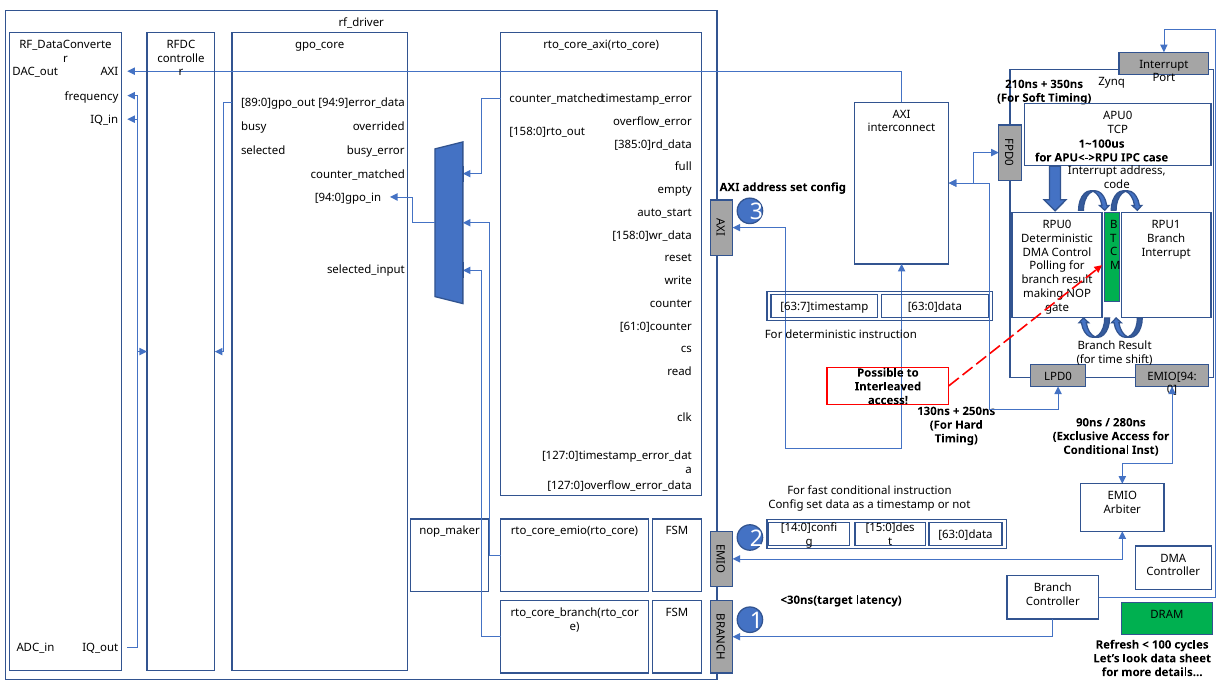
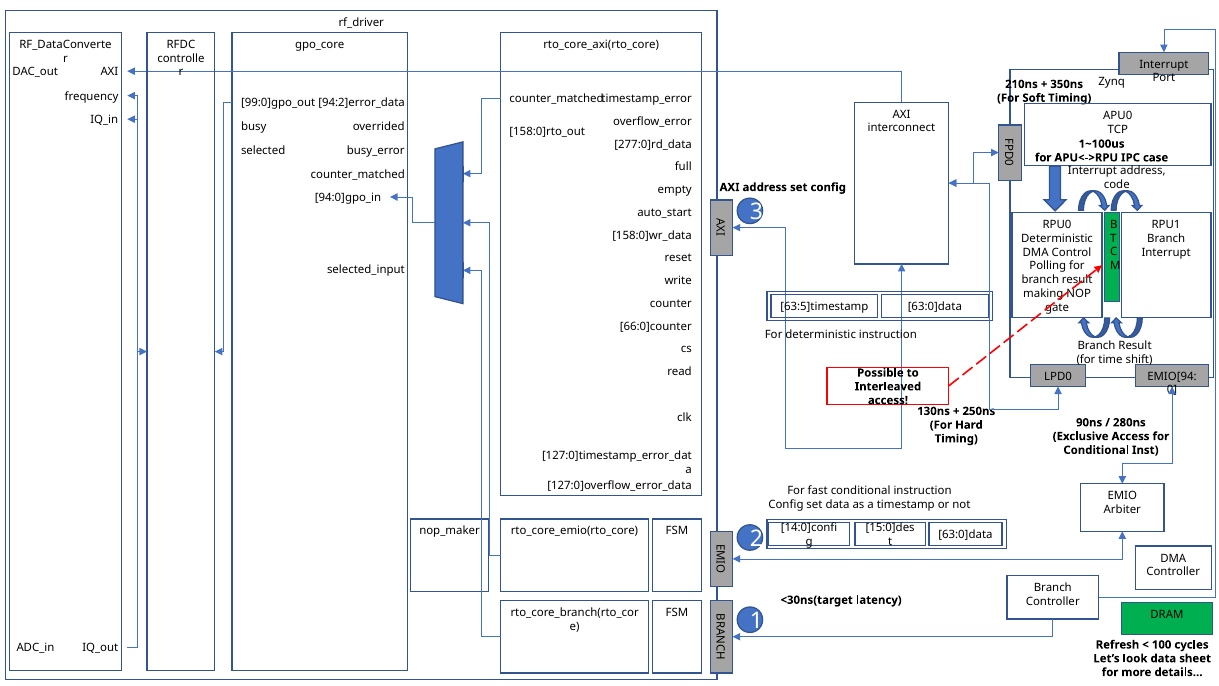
89:0]gpo_out: 89:0]gpo_out -> 99:0]gpo_out (278, 103)
94:9]error_data: 94:9]error_data -> 94:2]error_data (362, 103)
385:0]rd_data: 385:0]rd_data -> 277:0]rd_data (653, 144)
63:7]timestamp: 63:7]timestamp -> 63:5]timestamp (824, 307)
61:0]counter: 61:0]counter -> 66:0]counter (656, 326)
